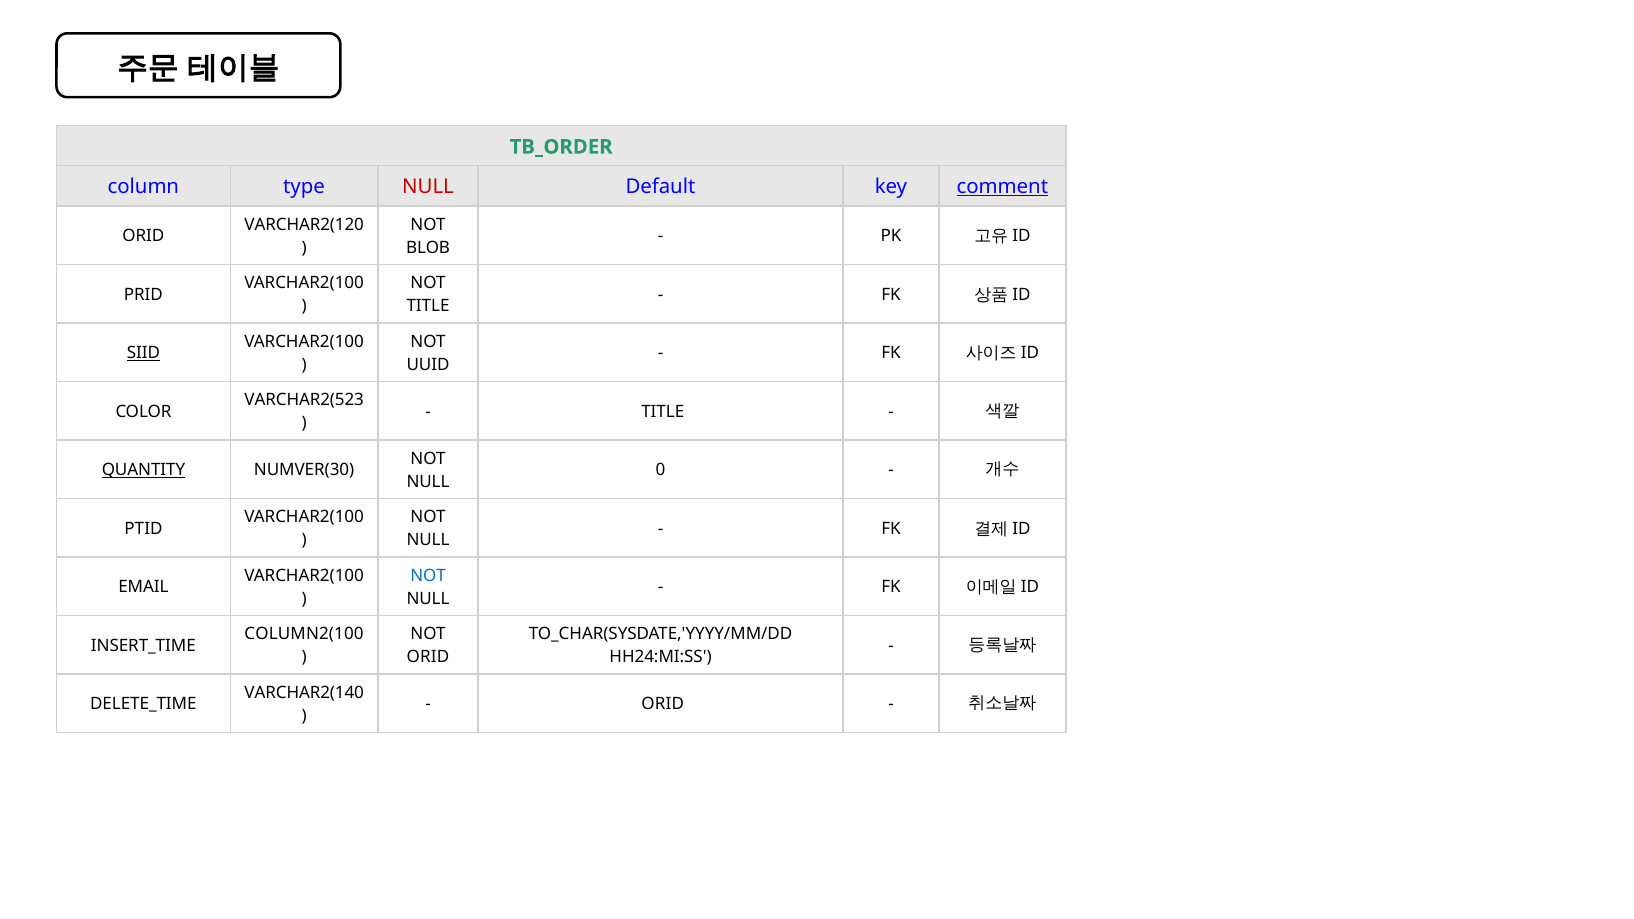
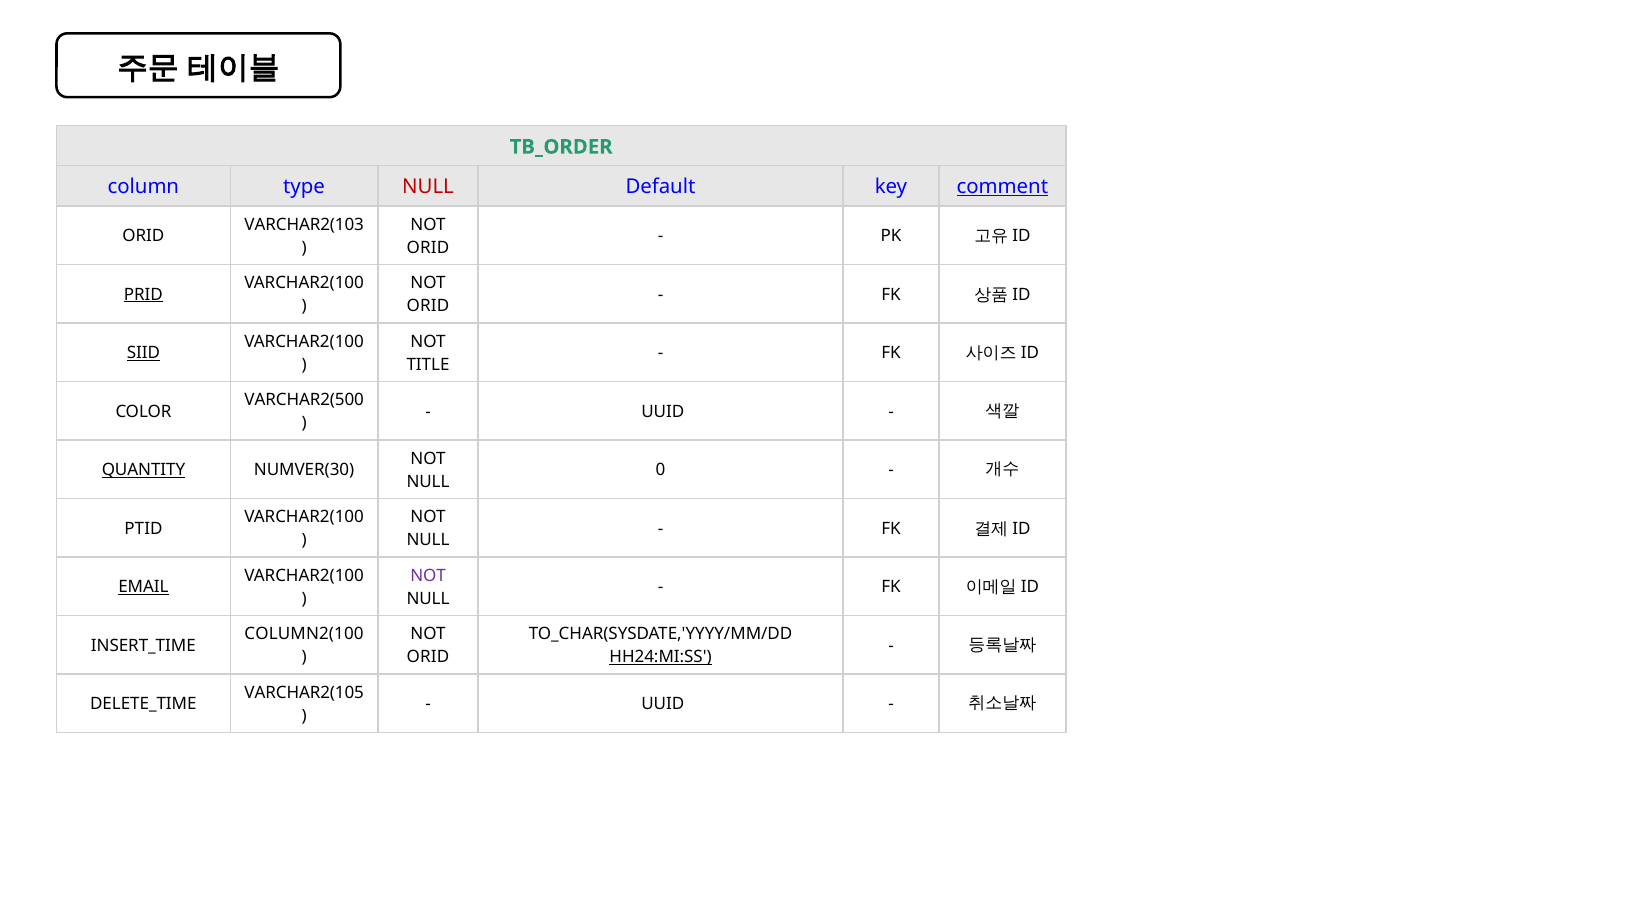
VARCHAR2(120: VARCHAR2(120 -> VARCHAR2(103 (304, 225)
BLOB: BLOB -> ORID (428, 248)
PRID underline: none -> present (143, 295)
TITLE: TITLE -> ORID (428, 306)
UUID: UUID -> TITLE (428, 365)
VARCHAR2(523: VARCHAR2(523 -> VARCHAR2(500 (304, 400)
TITLE: TITLE -> UUID (663, 412)
NOT colour: blue -> purple (428, 576)
EMAIL underline: none -> present (143, 587)
HH24:MI:SS underline: none -> present (661, 657)
VARCHAR2(140: VARCHAR2(140 -> VARCHAR2(105 (304, 693)
ORID: ORID -> UUID (663, 704)
